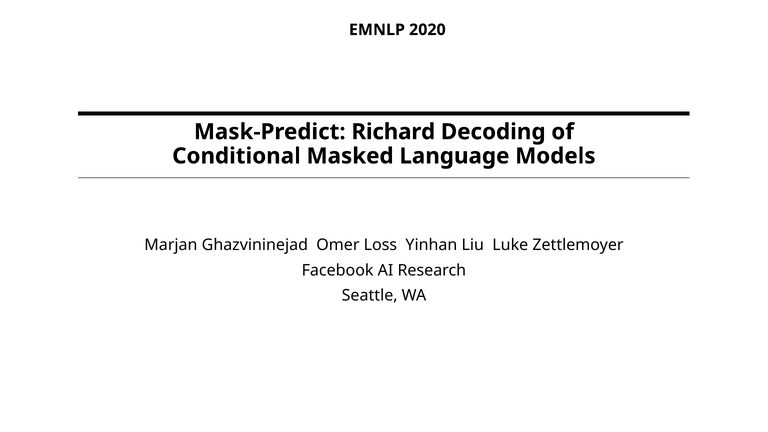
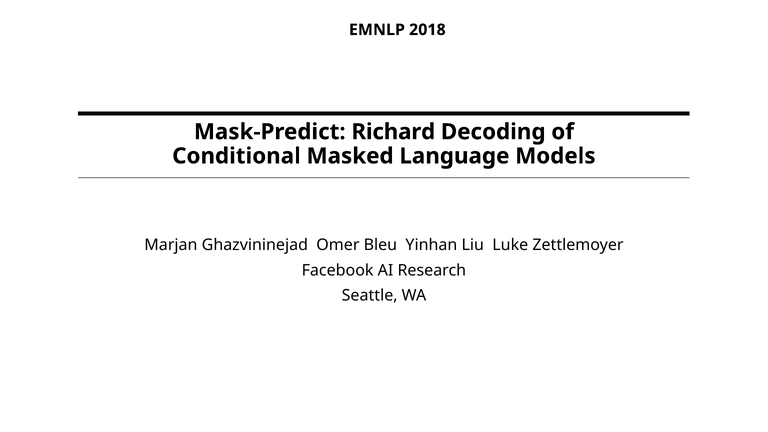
2020: 2020 -> 2018 (427, 30)
Loss: Loss -> Bleu (380, 245)
